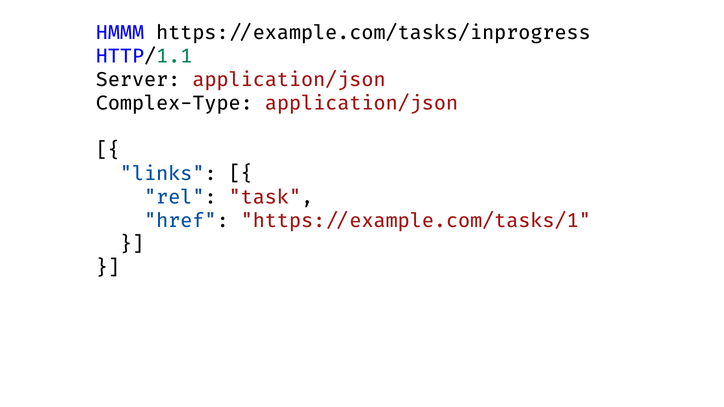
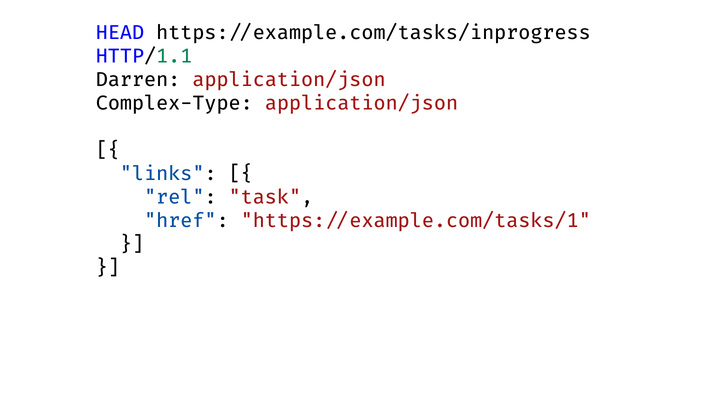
HMMM: HMMM -> HEAD (120, 33)
Server: Server -> Darren (138, 80)
